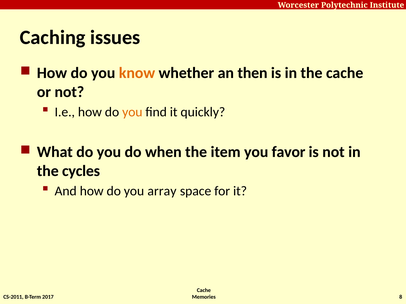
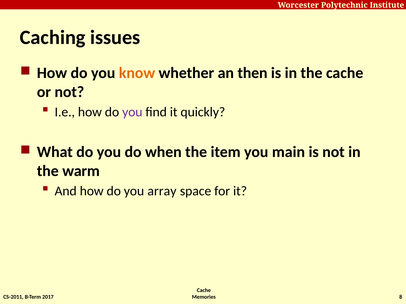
you colour: orange -> purple (132, 112)
favor: favor -> main (288, 152)
cycles: cycles -> warm (81, 171)
